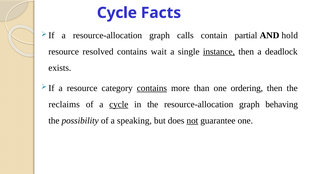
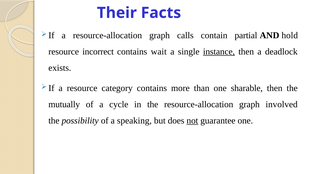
Cycle: Cycle -> Their (117, 13)
resolved: resolved -> incorrect (98, 52)
contains underline: present -> none (152, 88)
ordering: ordering -> sharable (247, 88)
reclaims: reclaims -> mutually (64, 105)
cycle underline: present -> none (119, 105)
behaving: behaving -> involved (282, 105)
